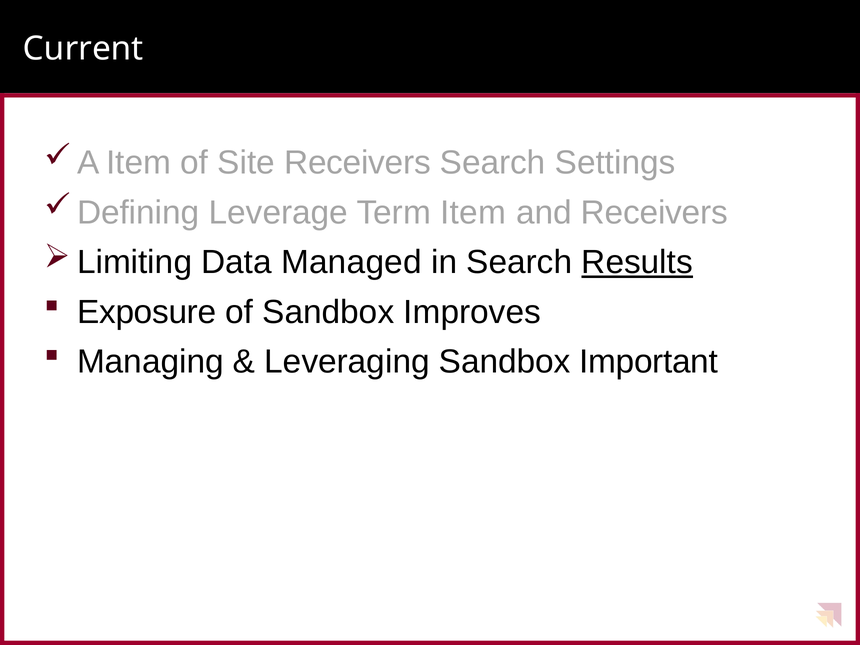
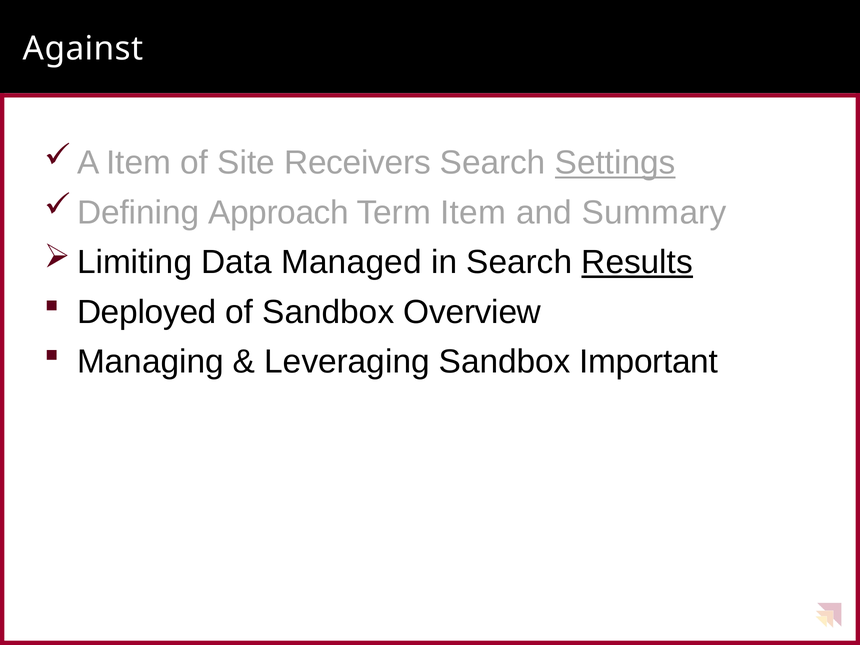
Current: Current -> Against (83, 49)
Settings underline: none -> present (615, 163)
Leverage: Leverage -> Approach (279, 213)
and Receivers: Receivers -> Summary (654, 213)
Exposure: Exposure -> Deployed (147, 312)
Improves: Improves -> Overview (472, 312)
